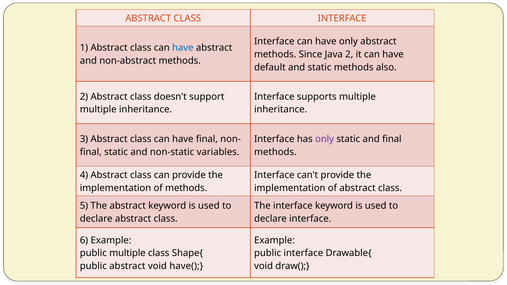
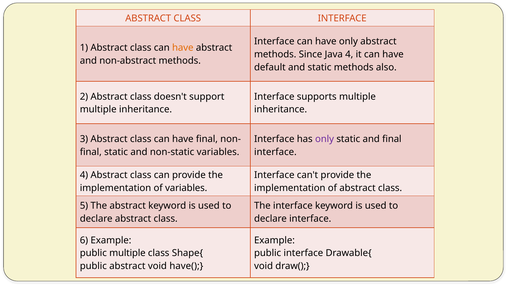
have colour: blue -> orange (183, 48)
Java 2: 2 -> 4 (349, 54)
methods: methods -> interface (275, 152)
of methods: methods -> variables (186, 188)
